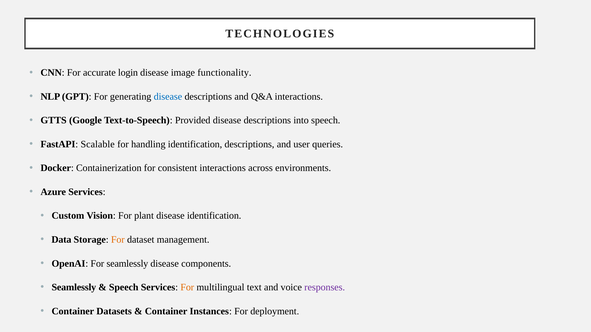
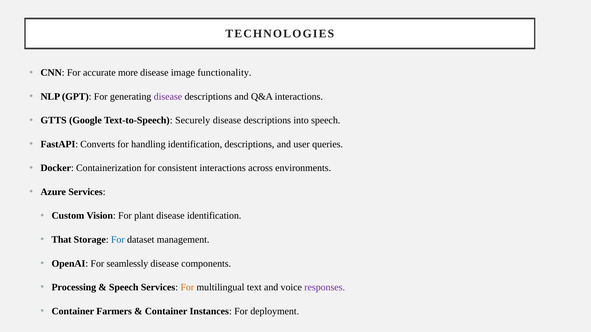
login: login -> more (128, 73)
disease colour: blue -> purple (168, 97)
Provided: Provided -> Securely (193, 121)
Scalable: Scalable -> Converts (98, 144)
Data: Data -> That (61, 240)
For colour: orange -> blue (118, 240)
Seamlessly: Seamlessly -> Processing (74, 288)
Datasets: Datasets -> Farmers (114, 312)
